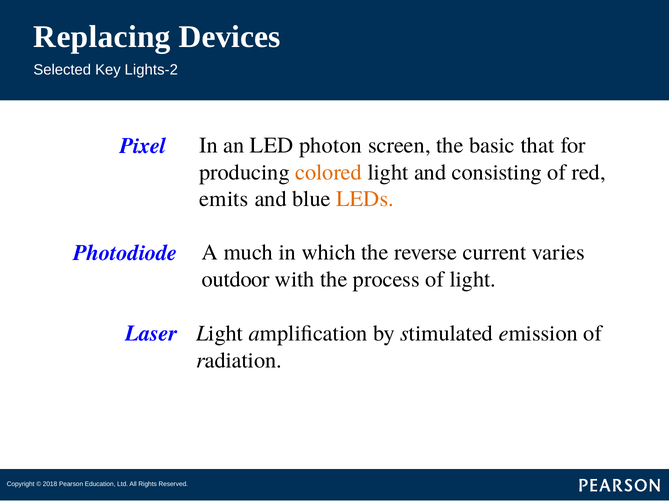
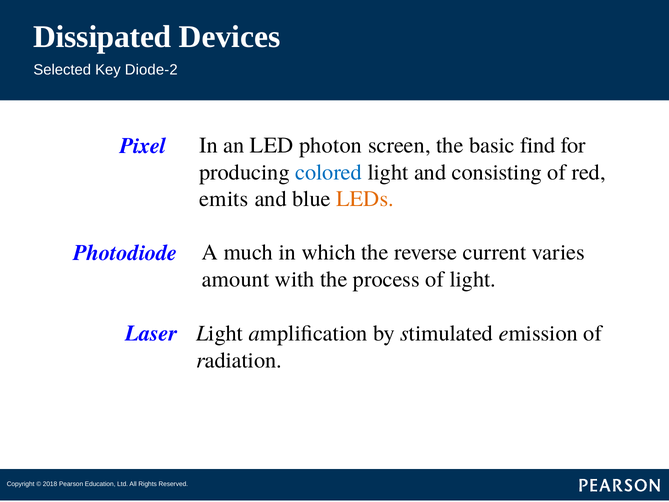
Replacing: Replacing -> Dissipated (102, 37)
Lights-2: Lights-2 -> Diode-2 (151, 70)
that: that -> find (538, 146)
colored colour: orange -> blue (329, 172)
outdoor: outdoor -> amount (236, 279)
